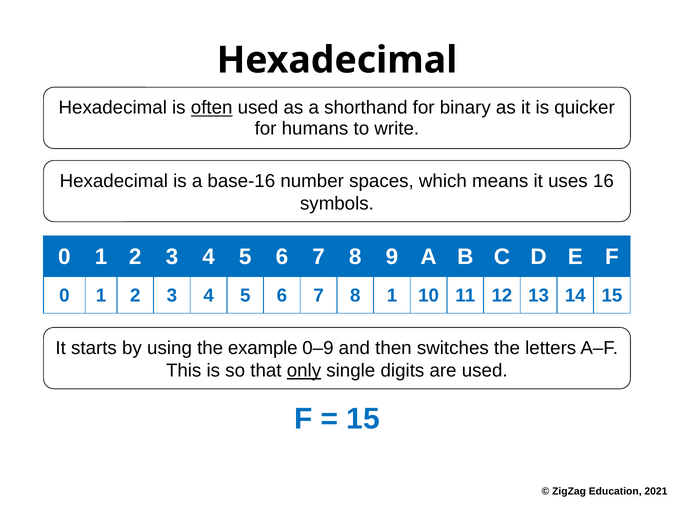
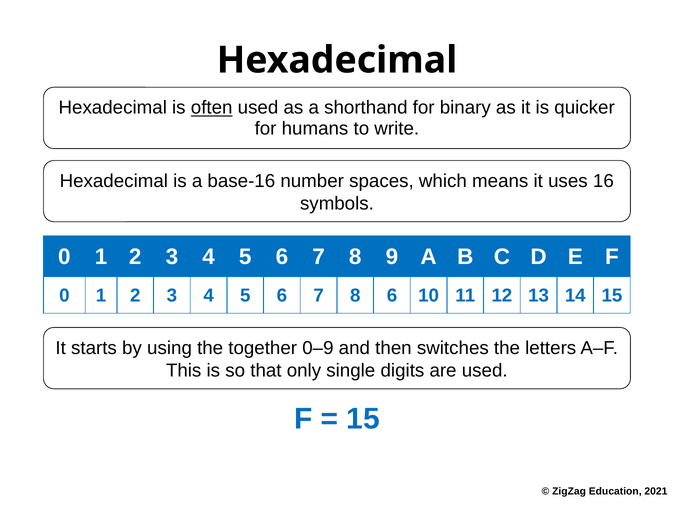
8 1: 1 -> 6 (392, 296)
example: example -> together (263, 349)
only underline: present -> none (304, 371)
